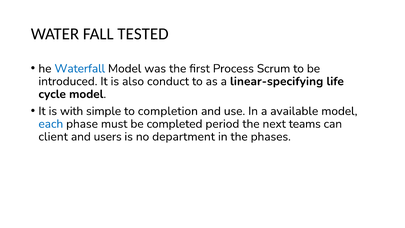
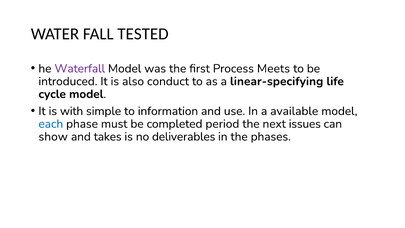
Waterfall colour: blue -> purple (80, 68)
Scrum: Scrum -> Meets (273, 68)
completion: completion -> information (168, 111)
teams: teams -> issues (305, 124)
client: client -> show (53, 136)
users: users -> takes (108, 136)
department: department -> deliverables (184, 136)
